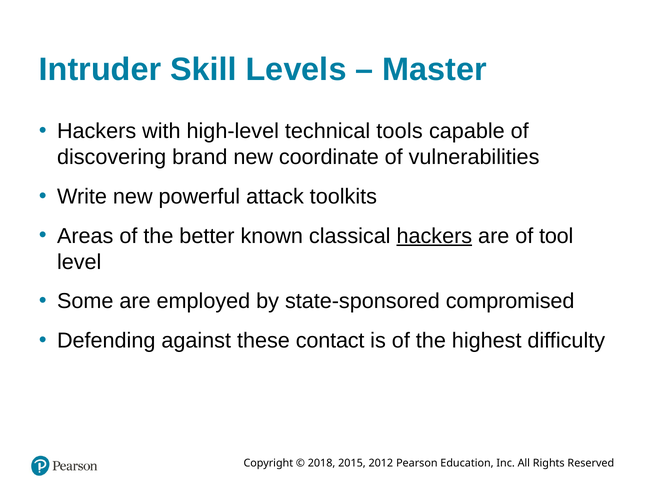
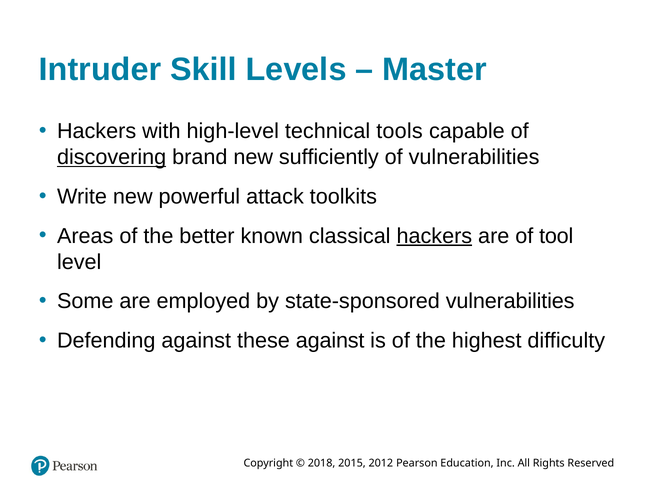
discovering underline: none -> present (112, 157)
coordinate: coordinate -> sufficiently (329, 157)
state-sponsored compromised: compromised -> vulnerabilities (510, 301)
these contact: contact -> against (330, 341)
